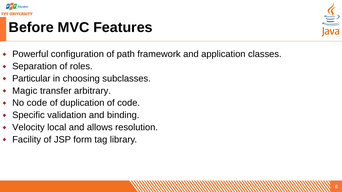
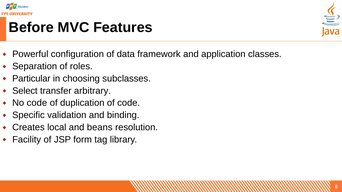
path: path -> data (126, 54)
Magic: Magic -> Select (25, 91)
Velocity: Velocity -> Creates (28, 128)
allows: allows -> beans (100, 128)
